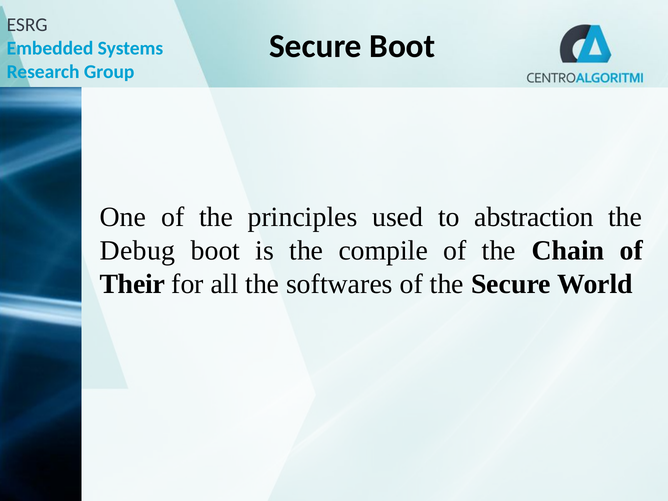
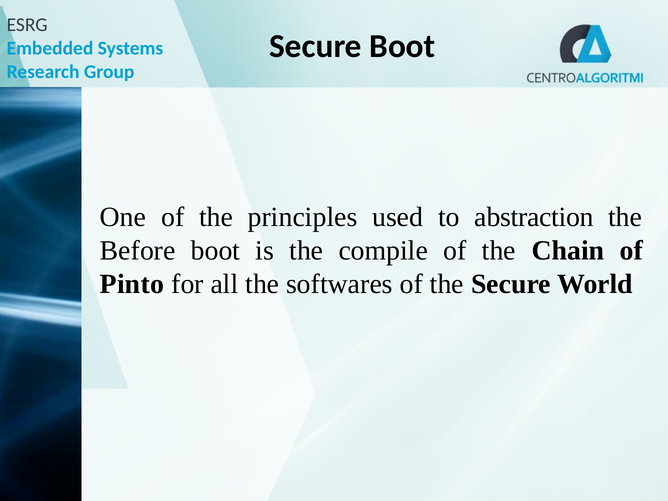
Debug: Debug -> Before (138, 251)
Their: Their -> Pinto (132, 284)
